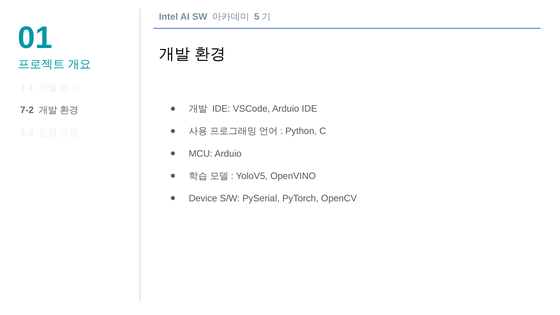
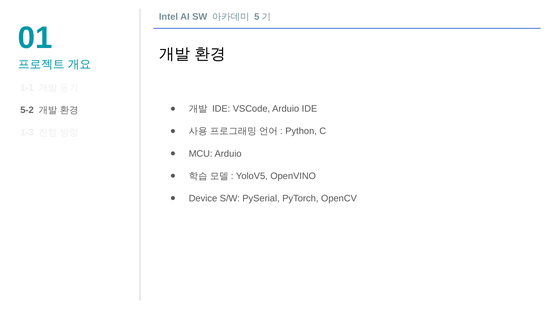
7-2: 7-2 -> 5-2 (27, 110)
